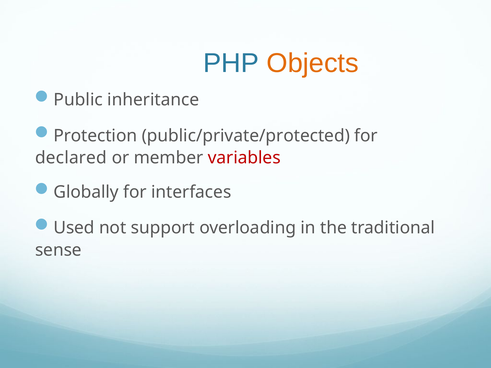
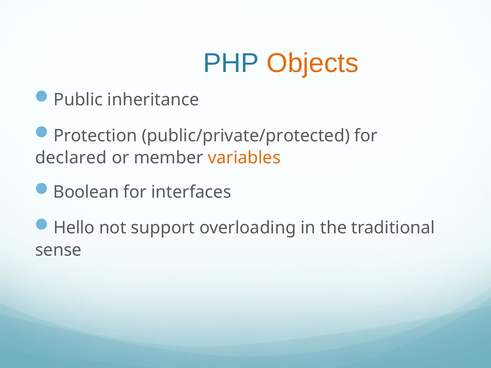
variables colour: red -> orange (244, 158)
Globally: Globally -> Boolean (86, 192)
Used: Used -> Hello (74, 228)
